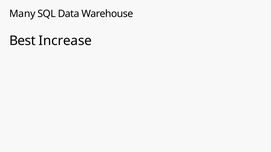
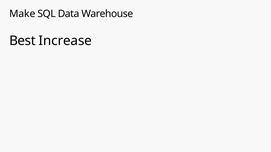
Many: Many -> Make (22, 14)
